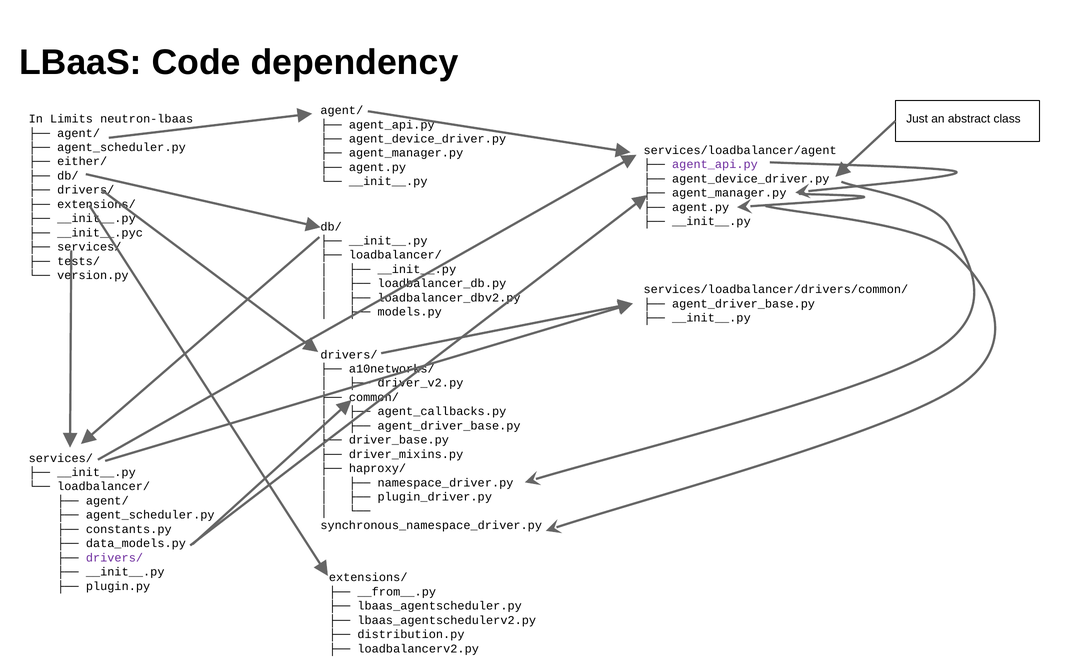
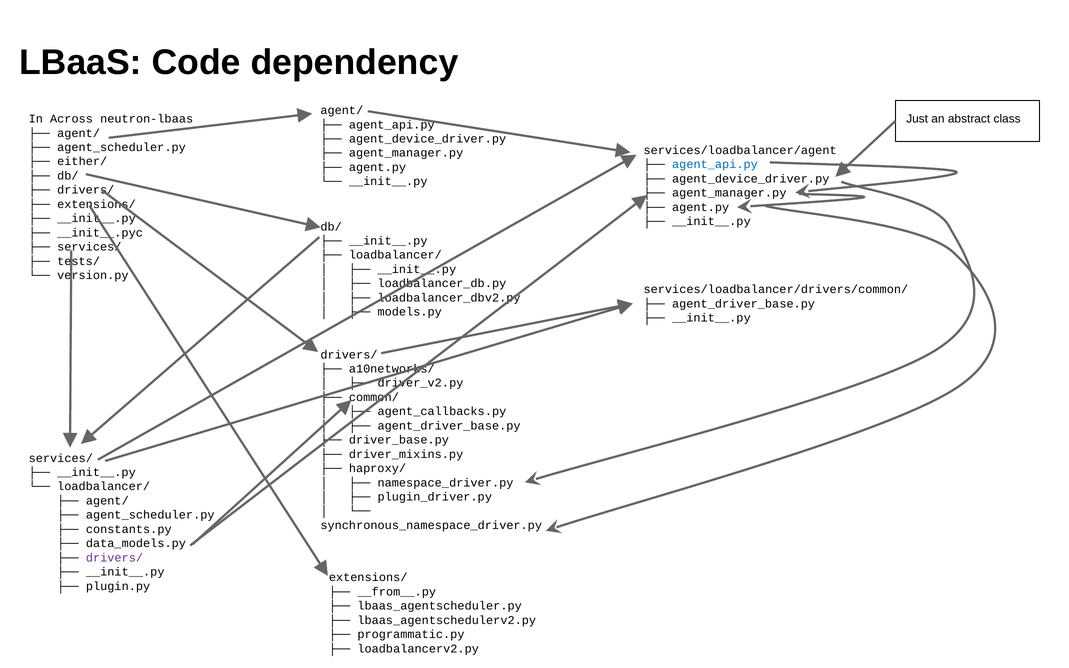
Limits: Limits -> Across (71, 119)
agent_api.py colour: purple -> blue (715, 165)
distribution.py: distribution.py -> programmatic.py (411, 635)
